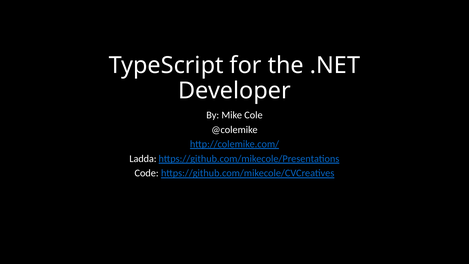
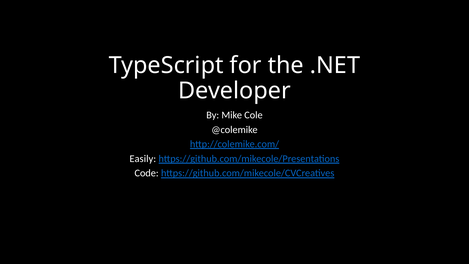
Ladda: Ladda -> Easily (143, 159)
